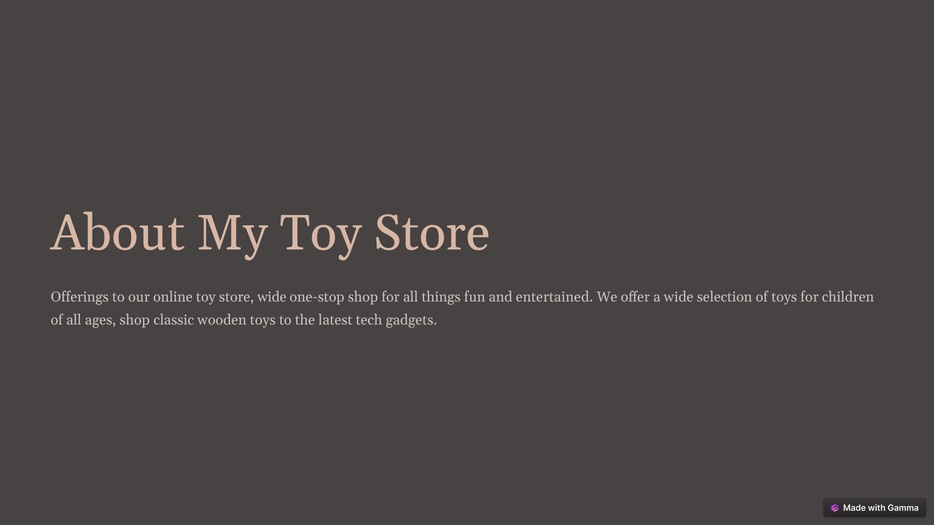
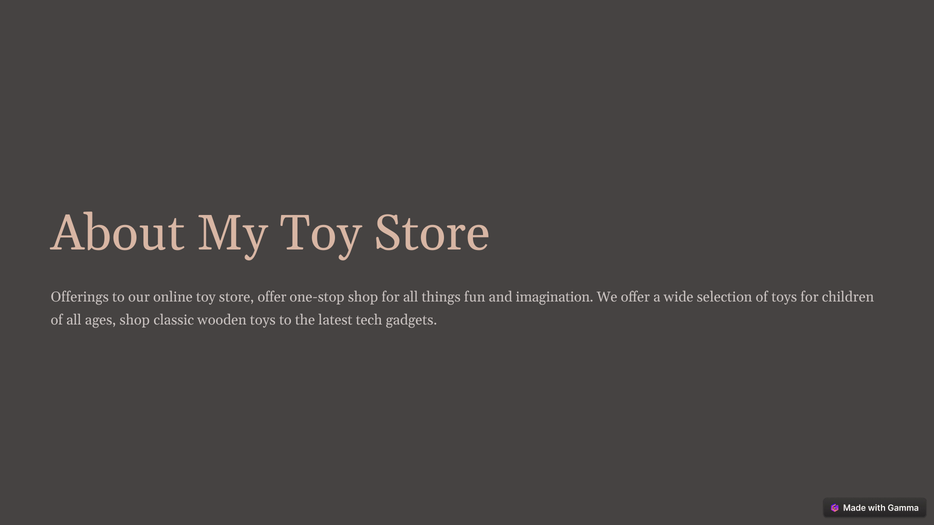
store wide: wide -> offer (272, 297)
entertained: entertained -> imagination (555, 297)
